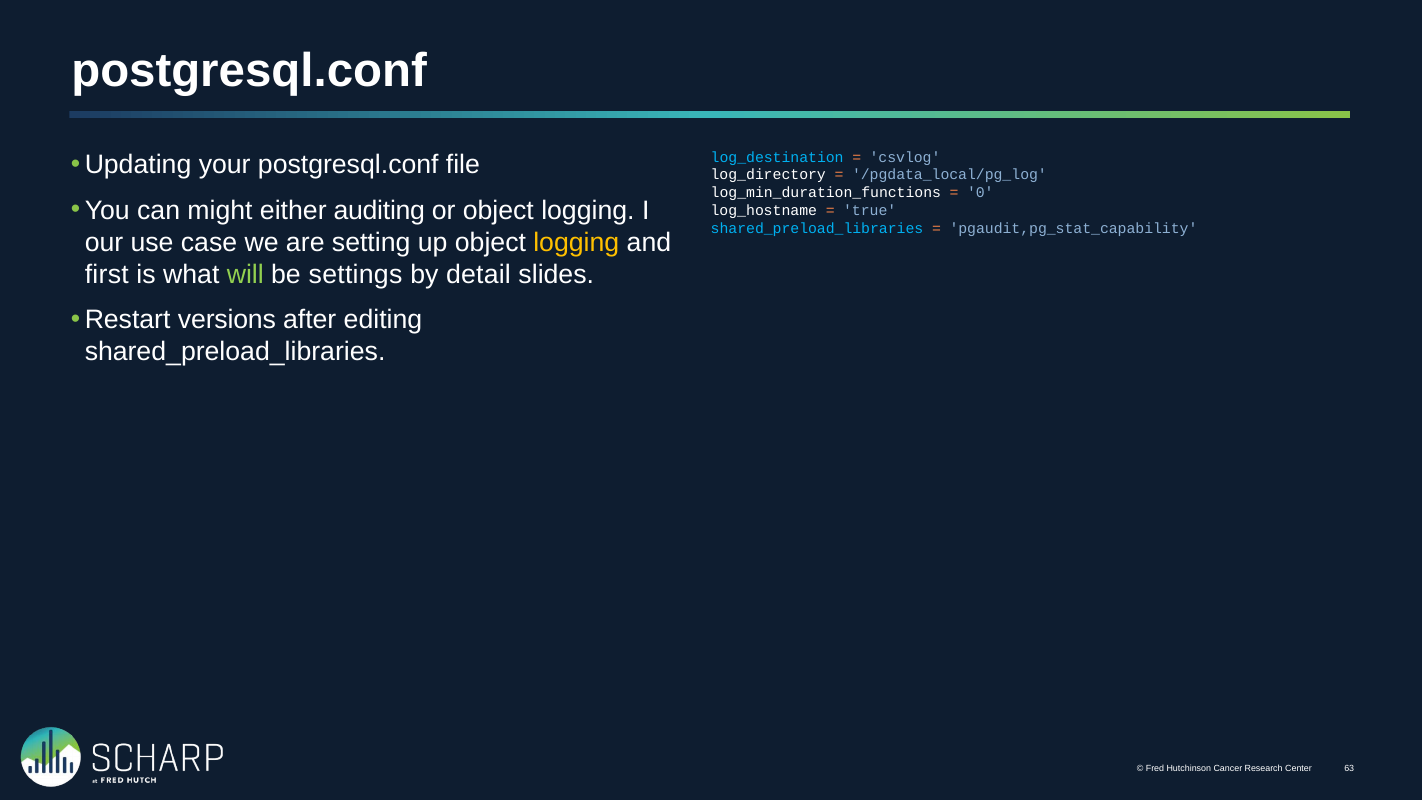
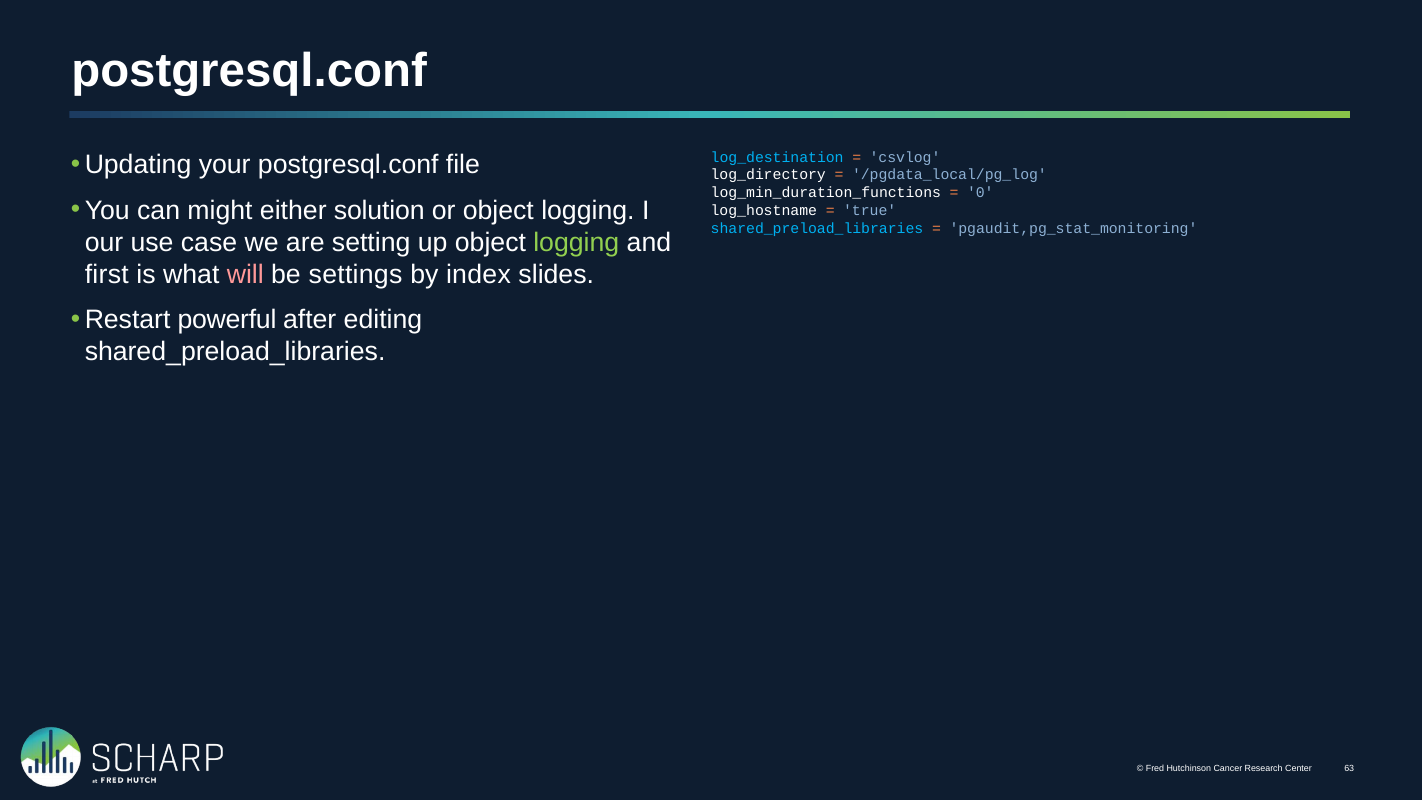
auditing: auditing -> solution (379, 210)
pgaudit,pg_stat_capability: pgaudit,pg_stat_capability -> pgaudit,pg_stat_monitoring (1073, 228)
logging colour: yellow -> light green (576, 242)
will colour: light green -> pink (245, 274)
detail: detail -> index (478, 274)
versions: versions -> powerful (227, 320)
